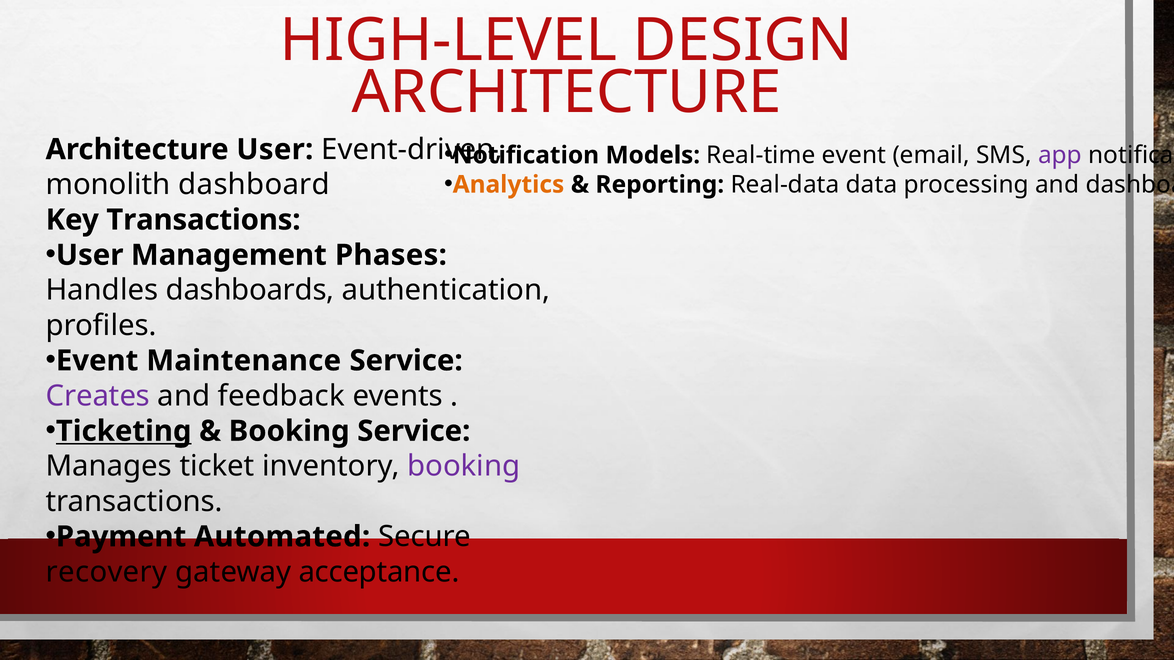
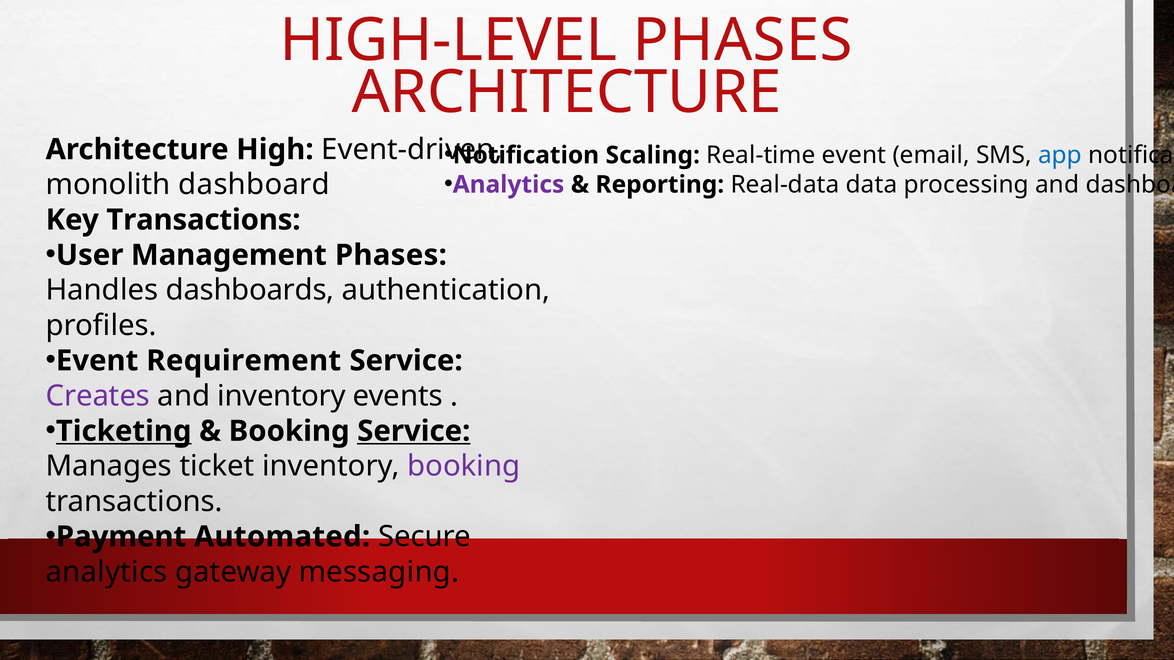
HIGH-LEVEL DESIGN: DESIGN -> PHASES (743, 41)
Models: Models -> Scaling (653, 155)
app colour: purple -> blue (1060, 155)
Architecture User: User -> High (275, 150)
Analytics colour: orange -> purple (509, 185)
Maintenance: Maintenance -> Requirement (244, 361)
and feedback: feedback -> inventory (282, 396)
Service underline: none -> present (414, 431)
recovery: recovery -> analytics (107, 572)
acceptance: acceptance -> messaging (379, 572)
